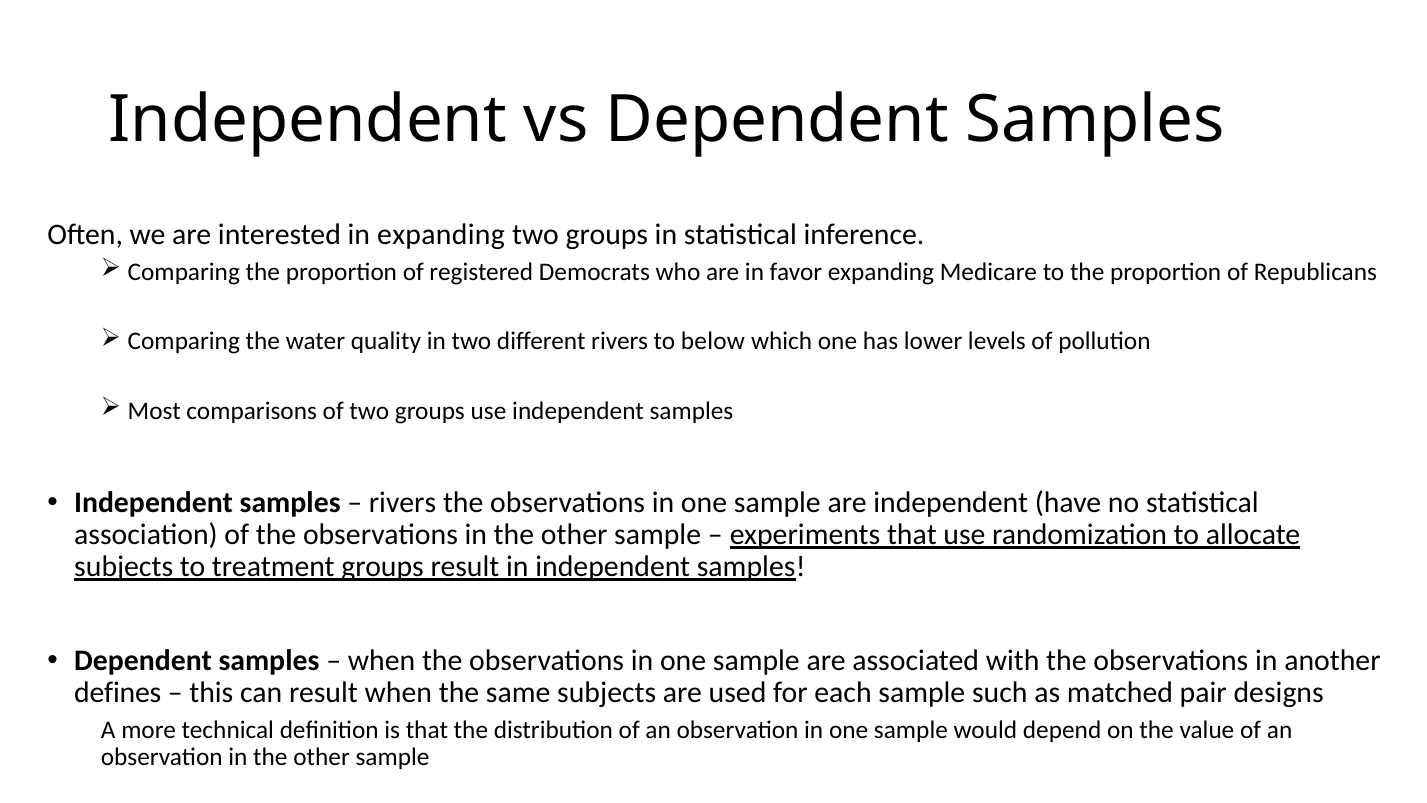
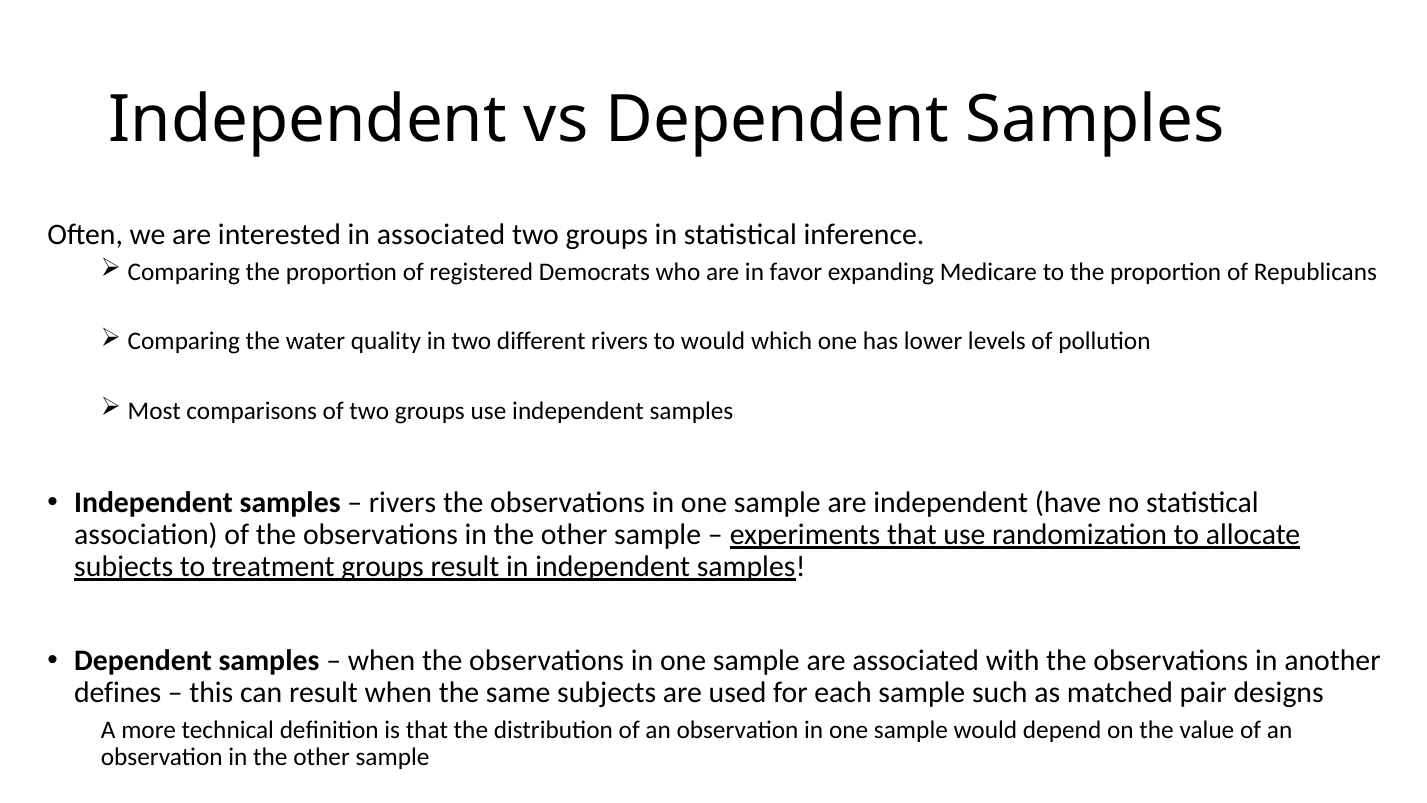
in expanding: expanding -> associated (441, 235)
to below: below -> would (713, 341)
